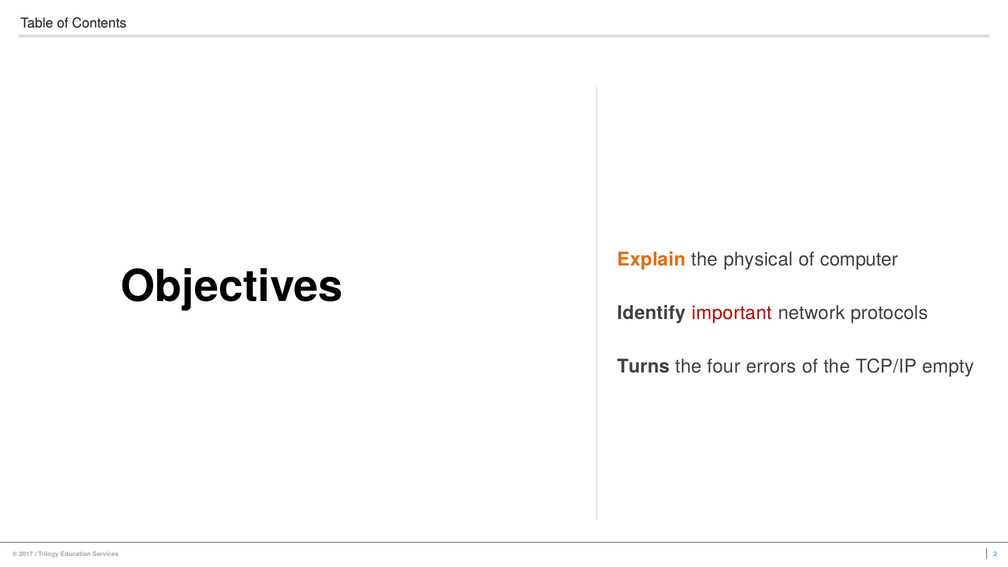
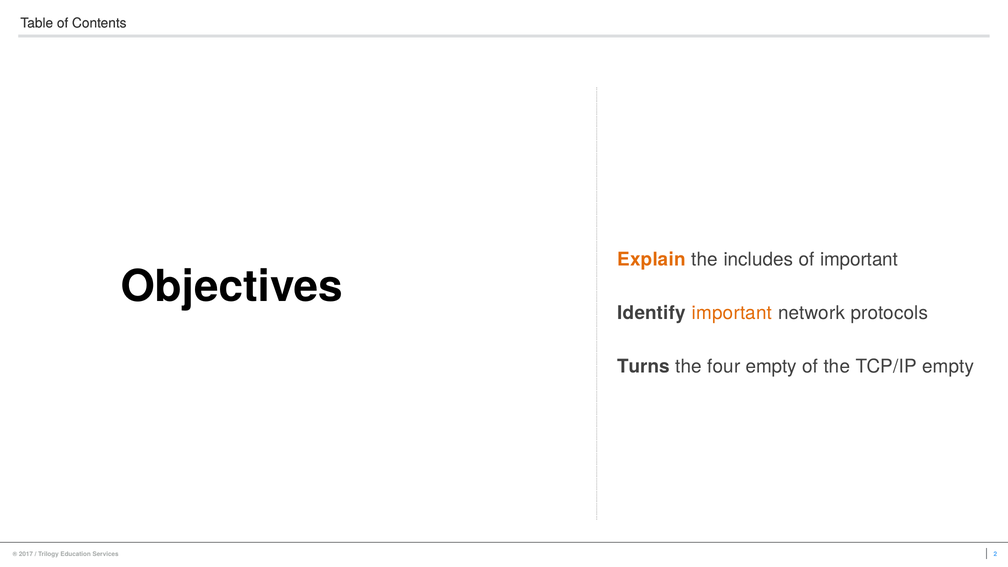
physical: physical -> includes (758, 259)
of computer: computer -> important (859, 259)
important colour: red -> orange (732, 313)
four errors: errors -> empty (771, 367)
